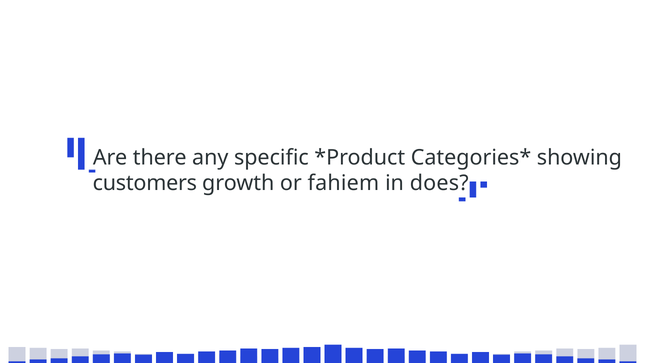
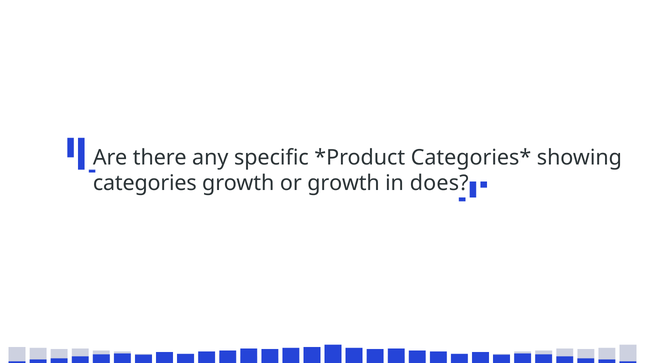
customers: customers -> categories (145, 183)
or fahiem: fahiem -> growth (344, 183)
